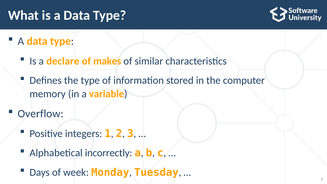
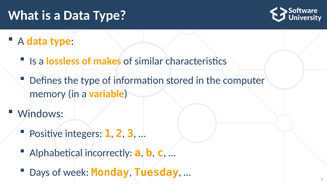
declare: declare -> lossless (63, 61)
Overflow: Overflow -> Windows (41, 114)
